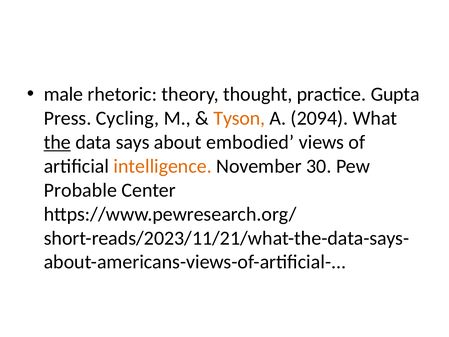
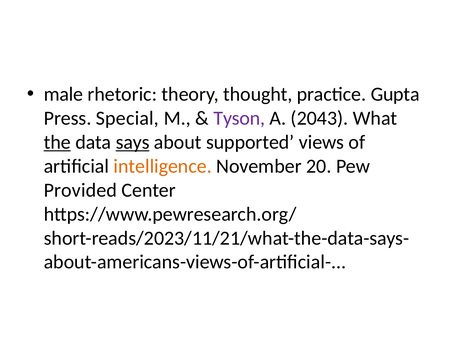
Cycling: Cycling -> Special (127, 118)
Tyson colour: orange -> purple (239, 118)
2094: 2094 -> 2043 (319, 118)
says underline: none -> present (133, 142)
embodied: embodied -> supported (250, 142)
30: 30 -> 20 (319, 166)
Probable: Probable -> Provided (80, 190)
